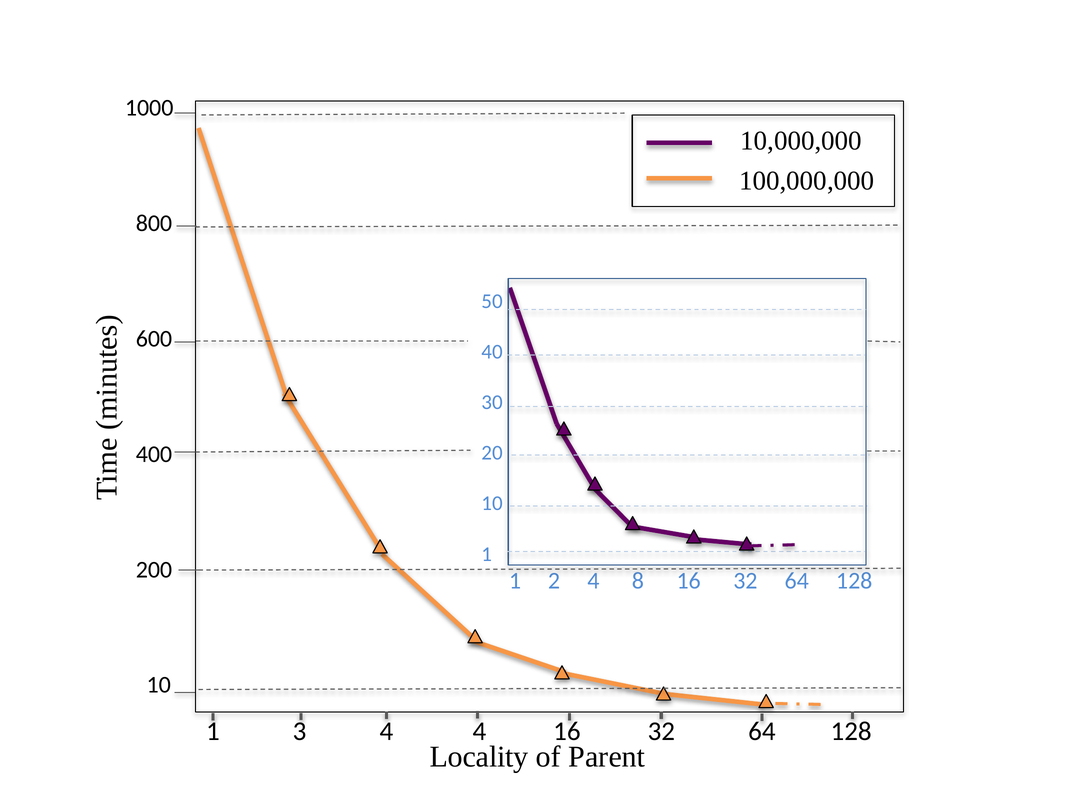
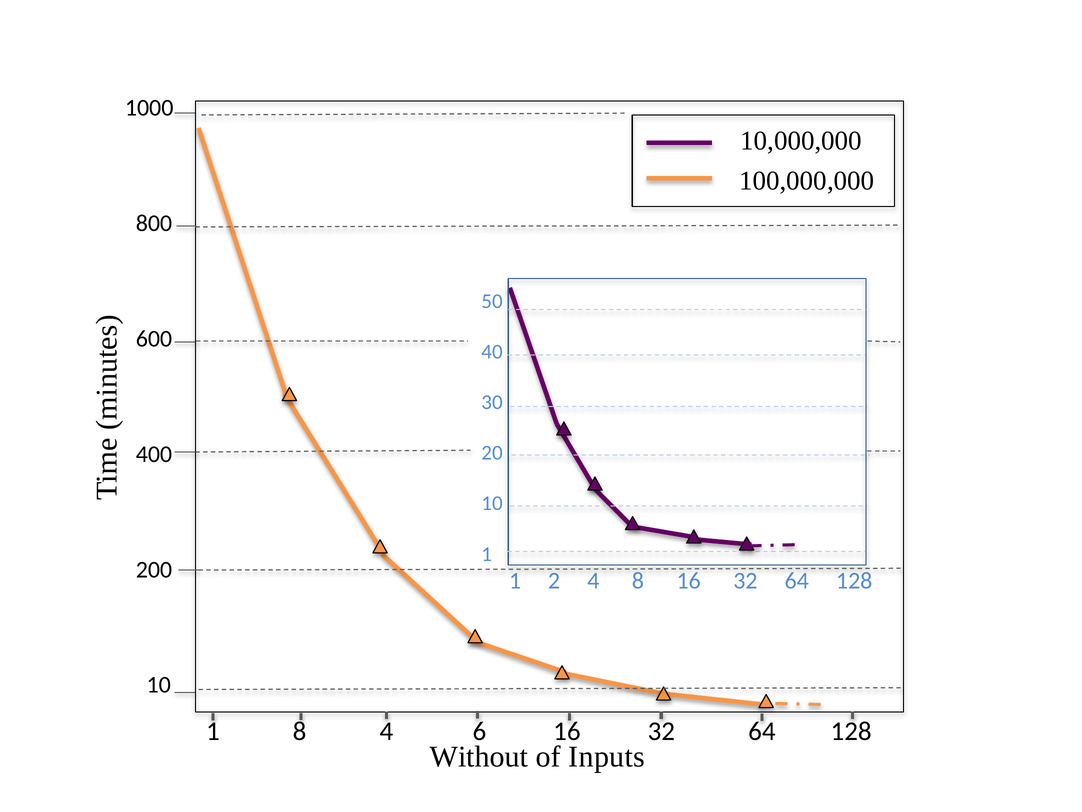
1 3: 3 -> 8 (300, 731)
4 4: 4 -> 6 (479, 731)
Locality: Locality -> Without (479, 756)
Parent: Parent -> Inputs (607, 756)
